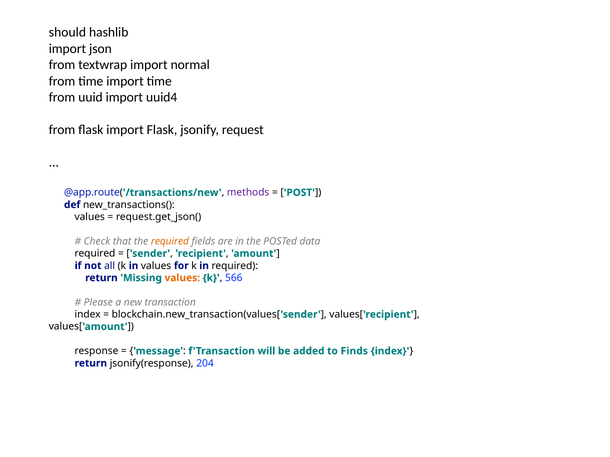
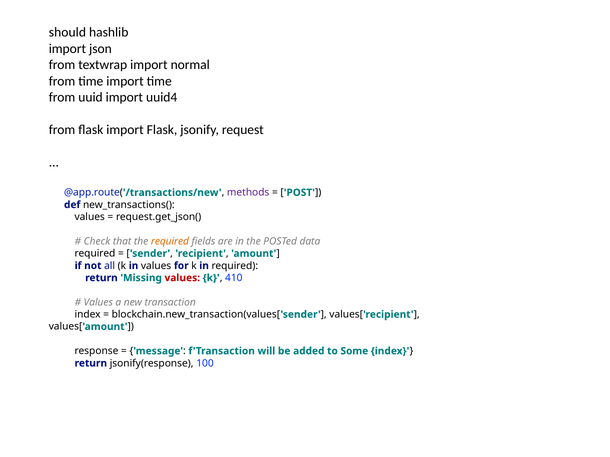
values colour: orange -> red (182, 278)
566: 566 -> 410 (234, 278)
Please: Please -> Values (98, 303)
Finds: Finds -> Some (354, 351)
204: 204 -> 100 (205, 364)
